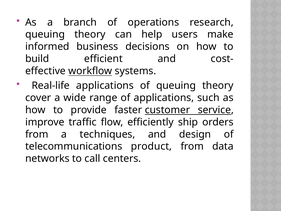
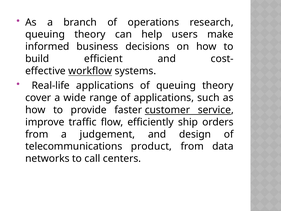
techniques: techniques -> judgement (107, 134)
